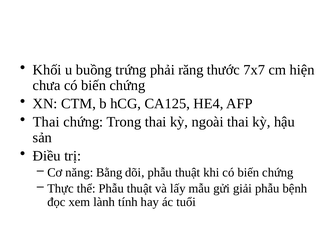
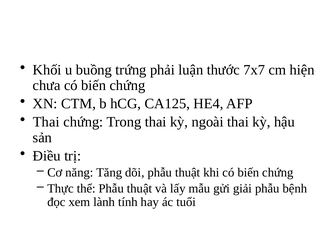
răng: răng -> luận (191, 70)
Bằng: Bằng -> Tăng (109, 173)
